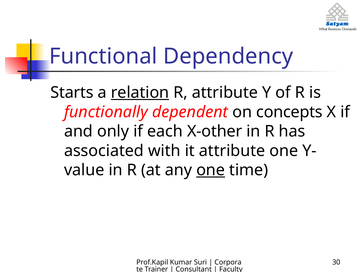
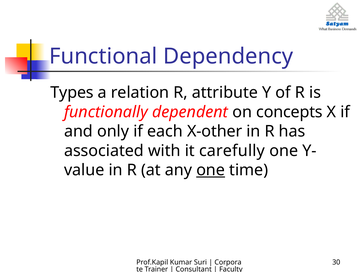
Starts: Starts -> Types (72, 92)
relation underline: present -> none (140, 92)
it attribute: attribute -> carefully (232, 150)
